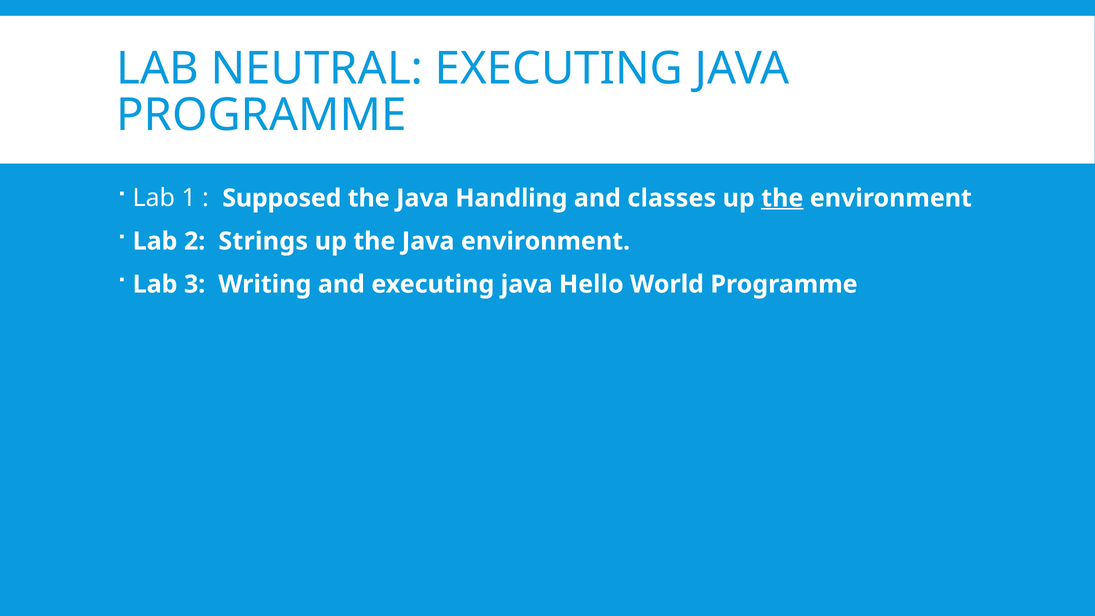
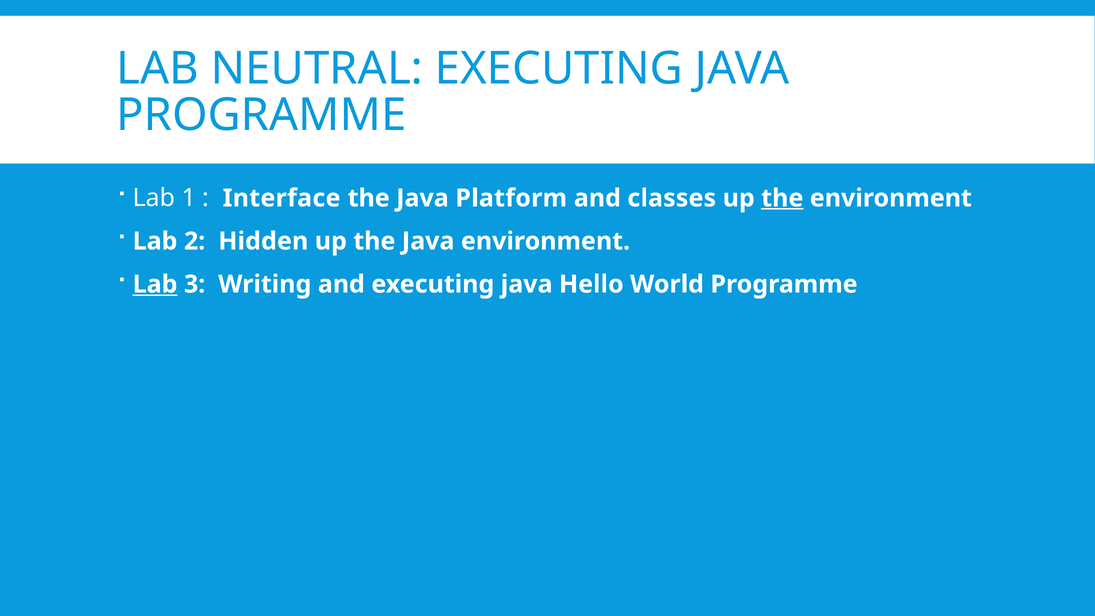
Supposed: Supposed -> Interface (282, 198)
Handling: Handling -> Platform (511, 198)
Strings: Strings -> Hidden (263, 241)
Lab underline: none -> present (155, 284)
